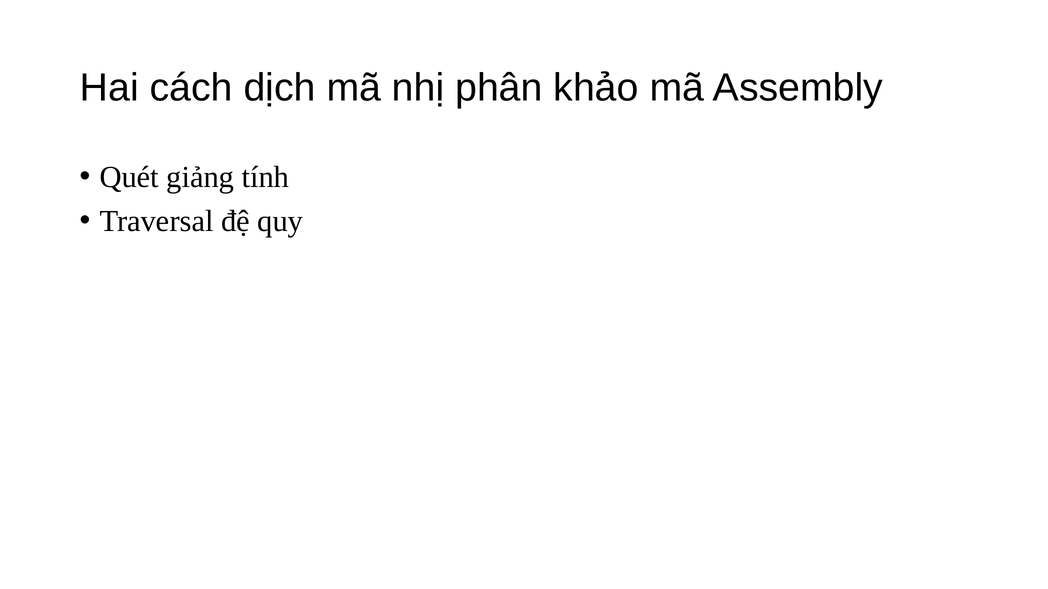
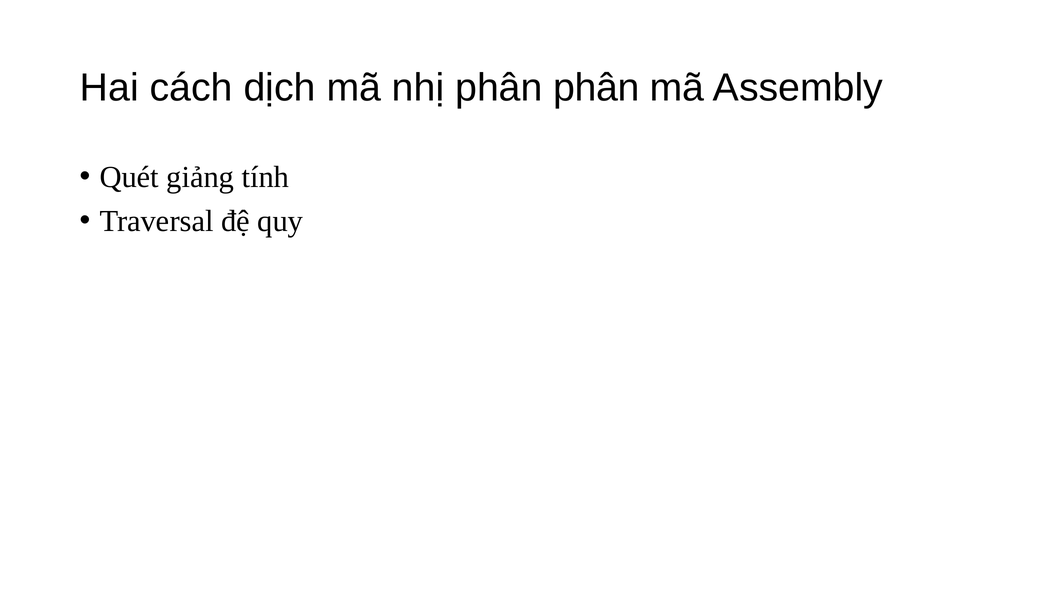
phân khảo: khảo -> phân (596, 88)
